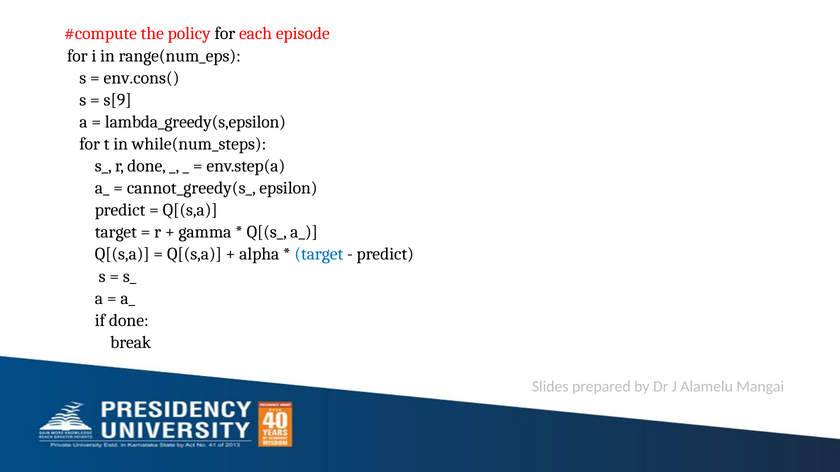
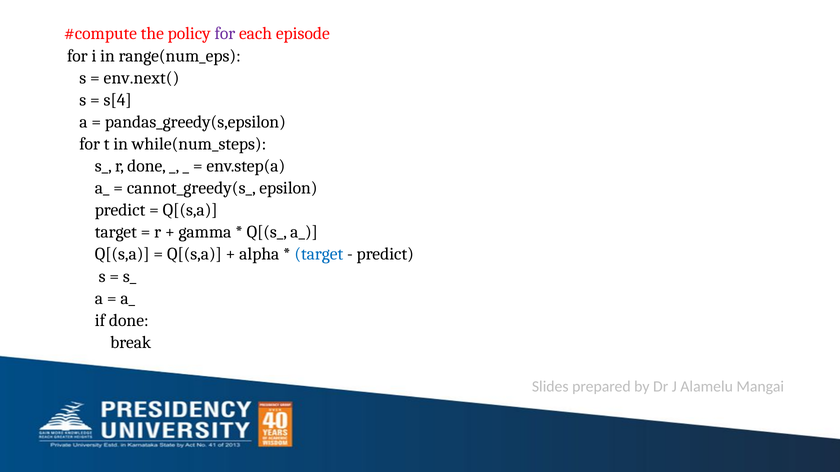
for colour: black -> purple (225, 34)
env.cons(: env.cons( -> env.next( (142, 78)
s[9: s[9 -> s[4 (118, 100)
lambda_greedy(s,epsilon: lambda_greedy(s,epsilon -> pandas_greedy(s,epsilon (195, 122)
